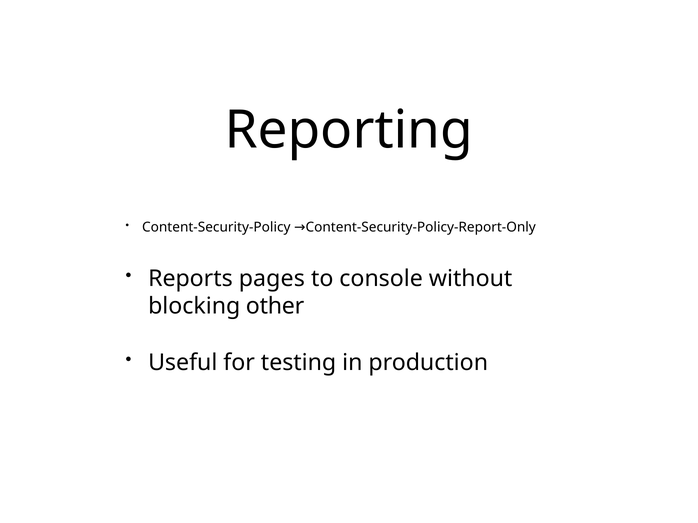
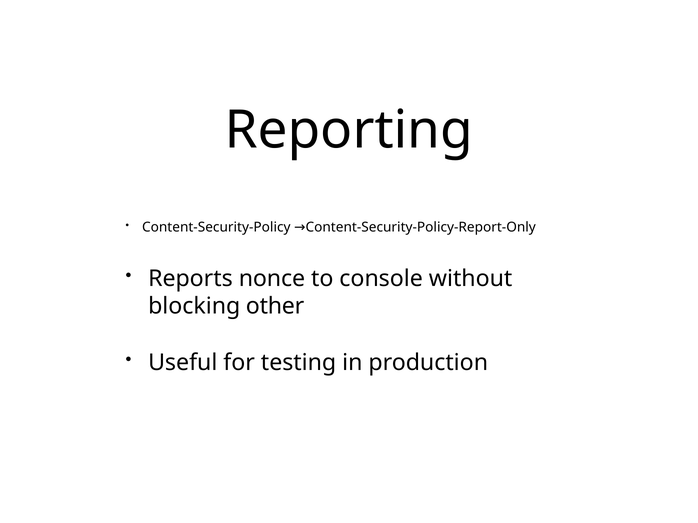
pages: pages -> nonce (272, 279)
